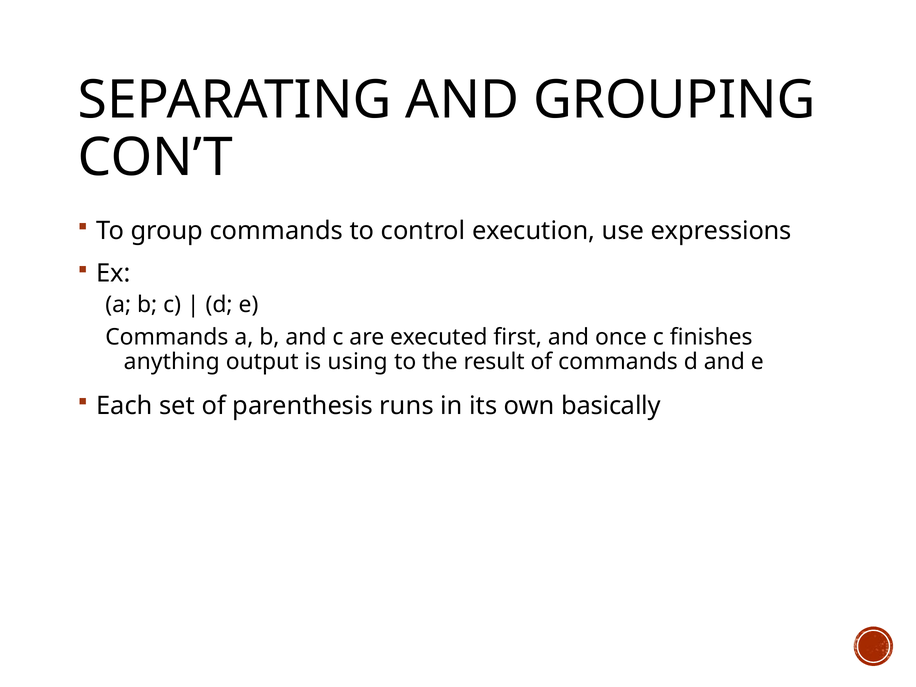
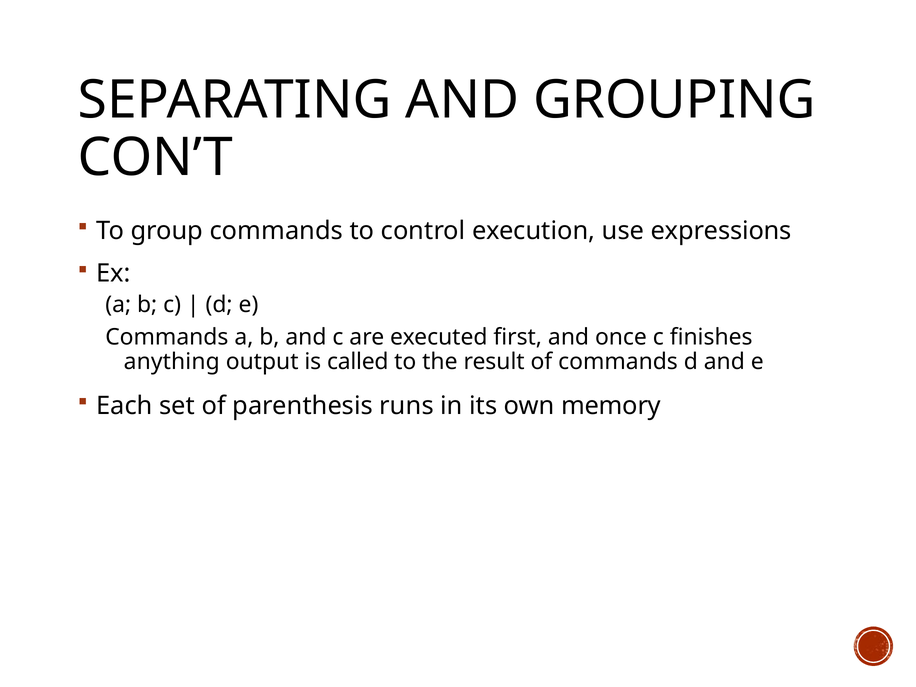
using: using -> called (358, 362)
basically: basically -> memory (611, 406)
